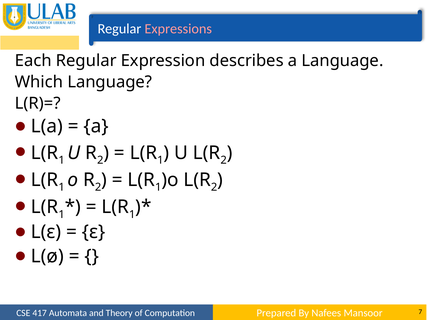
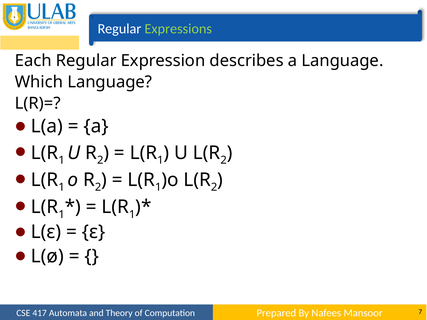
Expressions colour: pink -> light green (178, 29)
